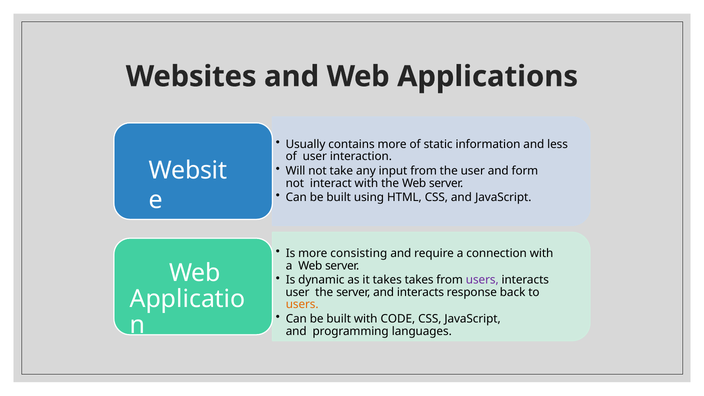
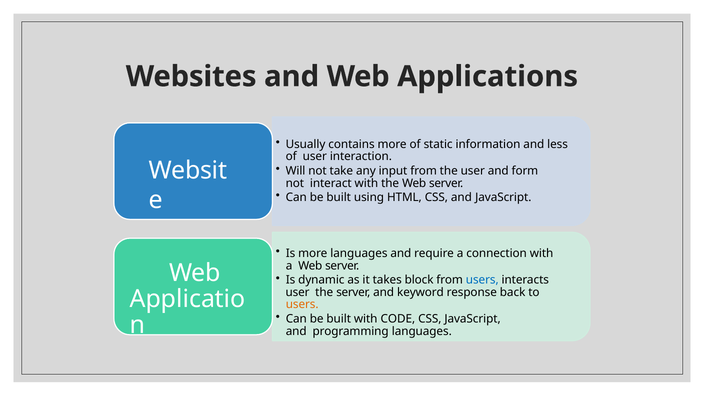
more consisting: consisting -> languages (359, 254)
takes takes: takes -> block (419, 280)
users colour: purple -> blue (482, 280)
and interacts: interacts -> keyword (420, 292)
